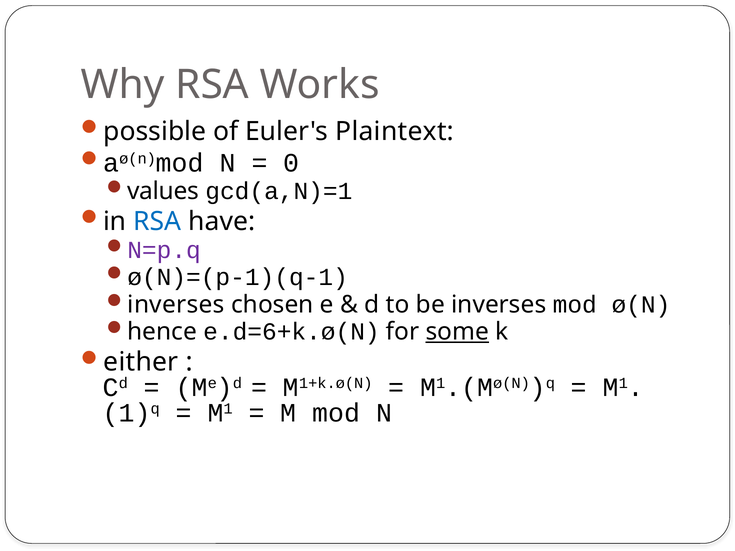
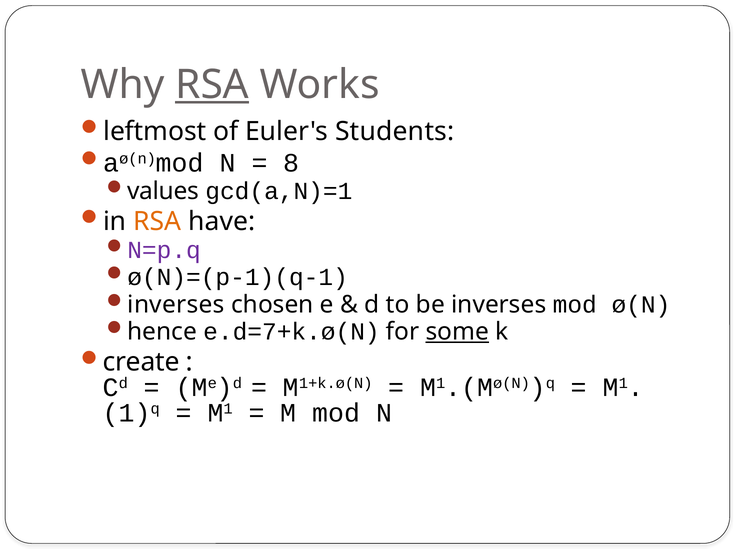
RSA underline: none -> present (212, 85)
possible: possible -> leftmost (155, 132)
Plaintext: Plaintext -> Students (395, 132)
0: 0 -> 8 (291, 163)
RSA colour: blue -> orange (157, 222)
e.d=6+k.ø(N: e.d=6+k.ø(N -> e.d=7+k.ø(N (291, 332)
either: either -> create (141, 362)
